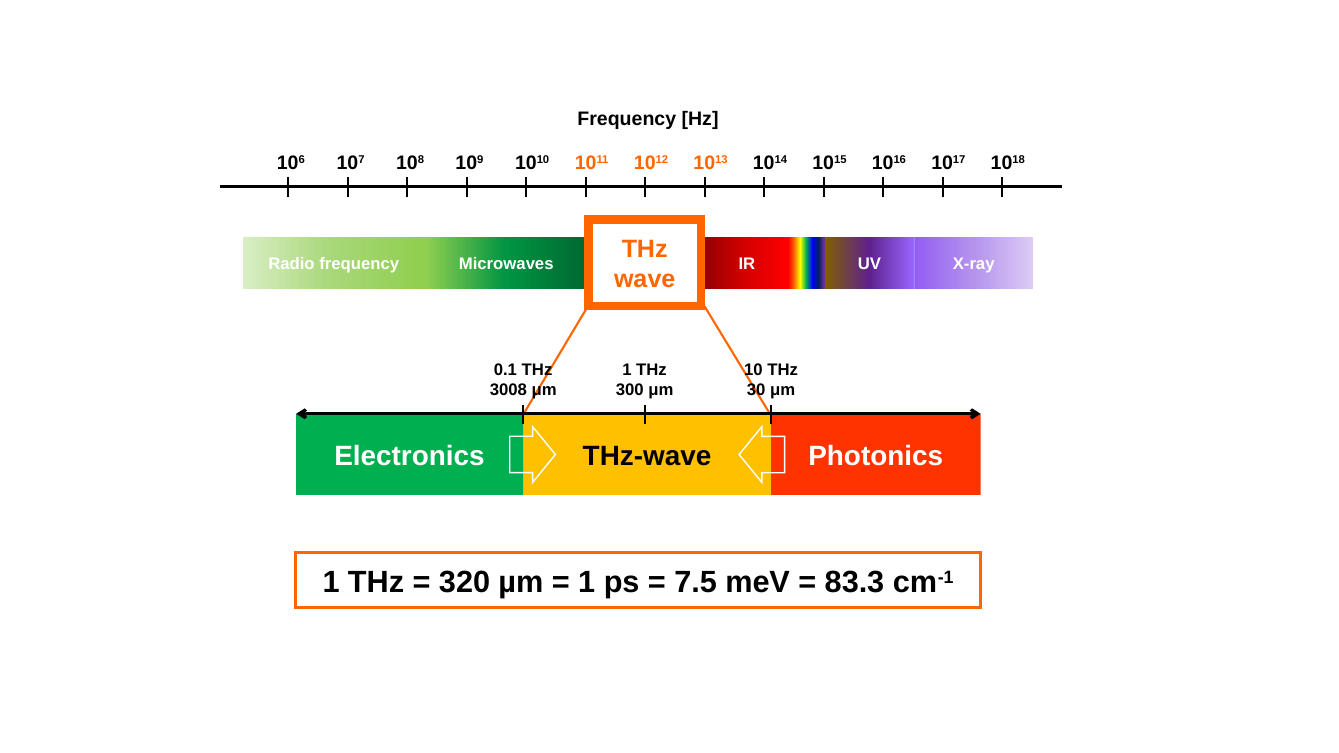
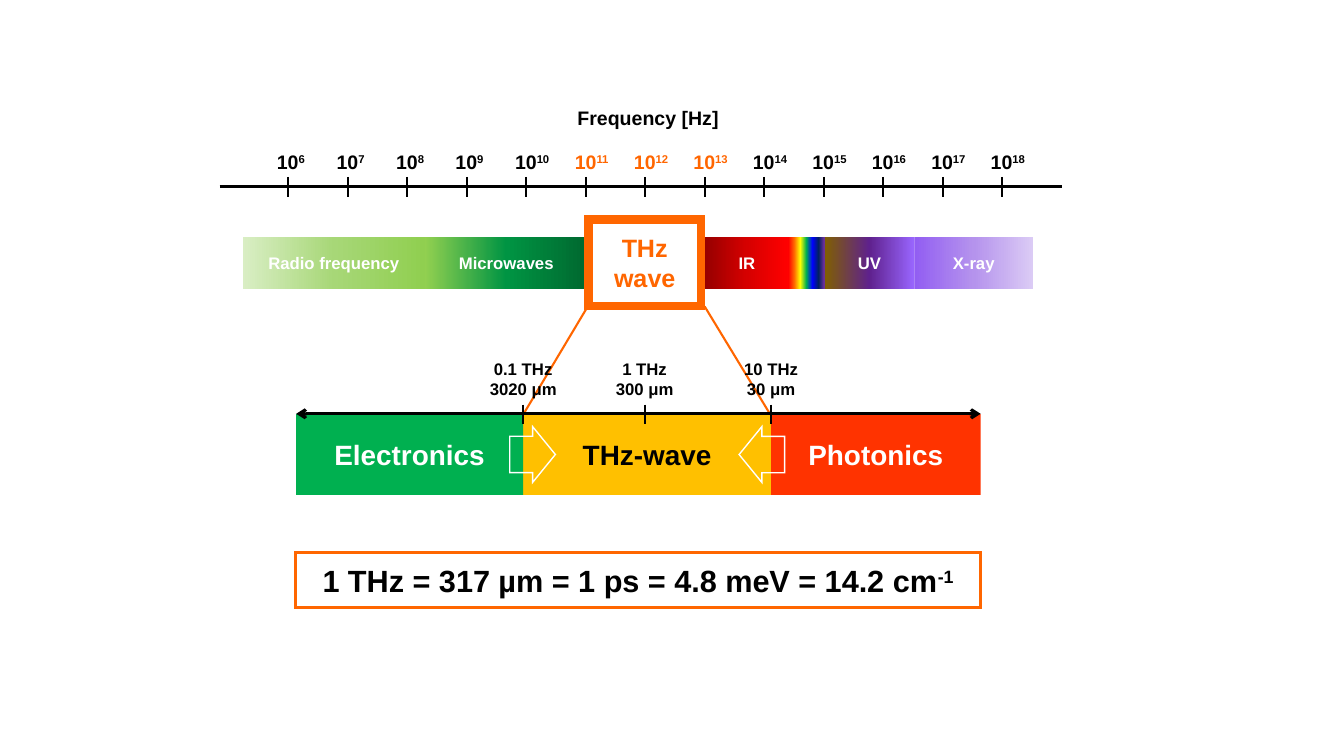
3008: 3008 -> 3020 (508, 390)
320: 320 -> 317 (465, 582)
7.5: 7.5 -> 4.8 (696, 582)
83.3: 83.3 -> 14.2 (855, 582)
